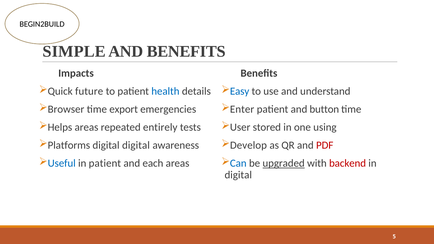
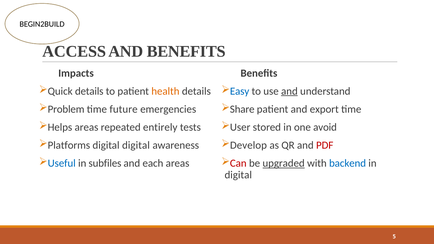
SIMPLE: SIMPLE -> ACCESS (74, 52)
Quick future: future -> details (89, 91)
health colour: blue -> orange (165, 91)
and underline: none -> present (289, 91)
Browser: Browser -> Problem (66, 109)
export: export -> future (124, 109)
Enter: Enter -> Share (242, 109)
button: button -> export (324, 109)
using: using -> avoid (325, 127)
in patient: patient -> subfiles (105, 163)
Can colour: blue -> red (238, 163)
backend colour: red -> blue (348, 163)
